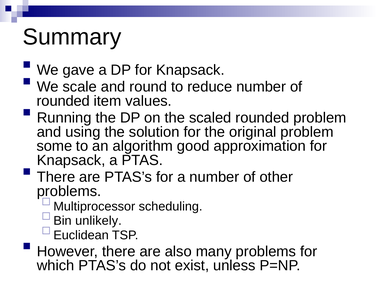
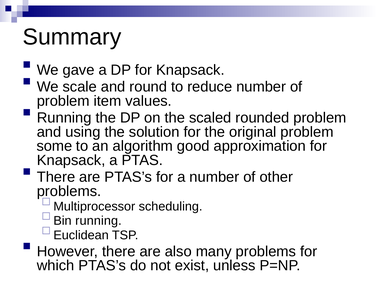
rounded: rounded -> problem (63, 101)
Bin unlikely: unlikely -> running (98, 220)
